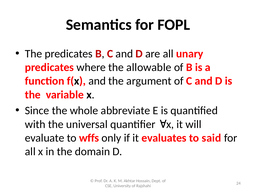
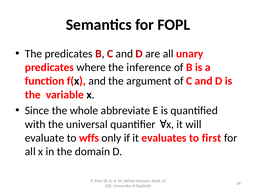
allowable: allowable -> inference (149, 67)
said: said -> first (211, 138)
